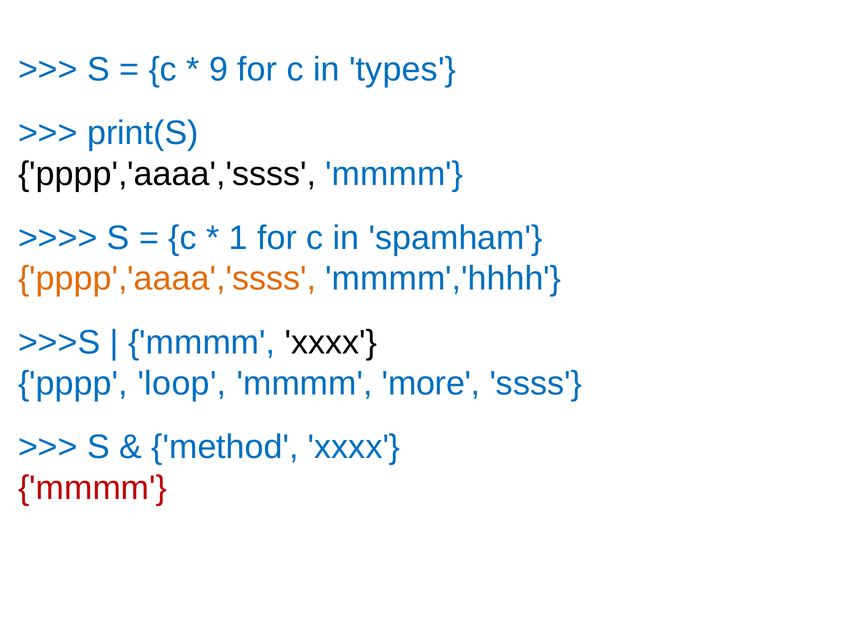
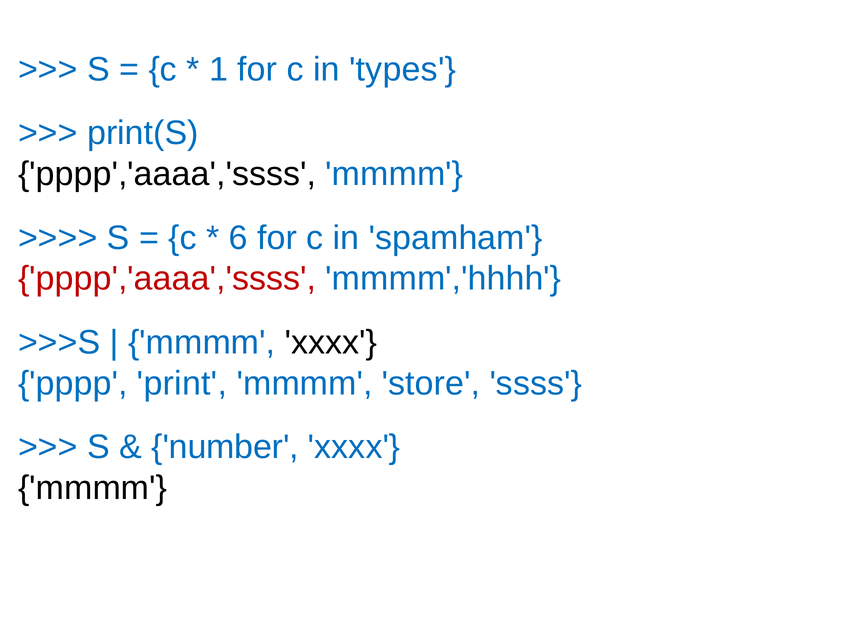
9: 9 -> 1 (219, 69)
1: 1 -> 6 (238, 238)
pppp','aaaa','ssss colour: orange -> red (167, 279)
loop: loop -> print (182, 383)
more: more -> store (431, 383)
method: method -> number (225, 447)
mmmm colour: red -> black (93, 488)
